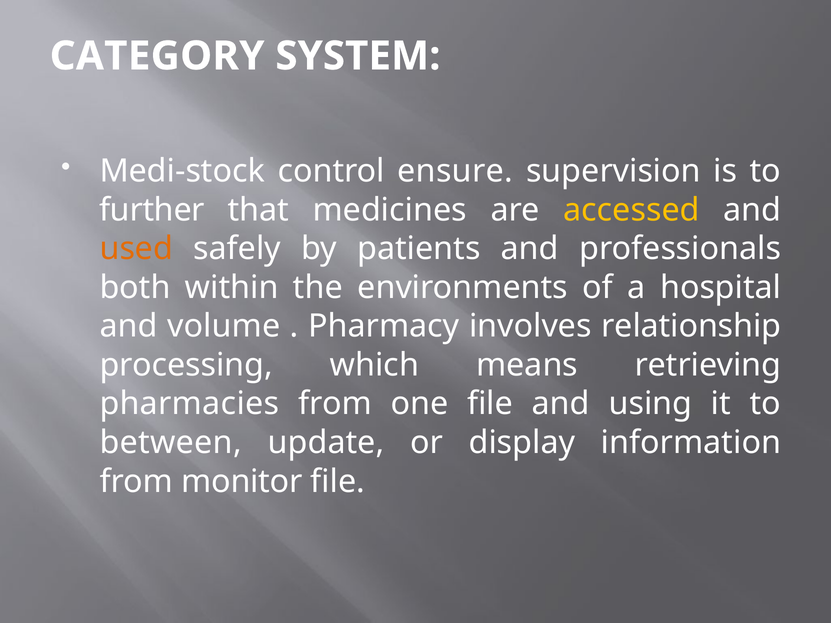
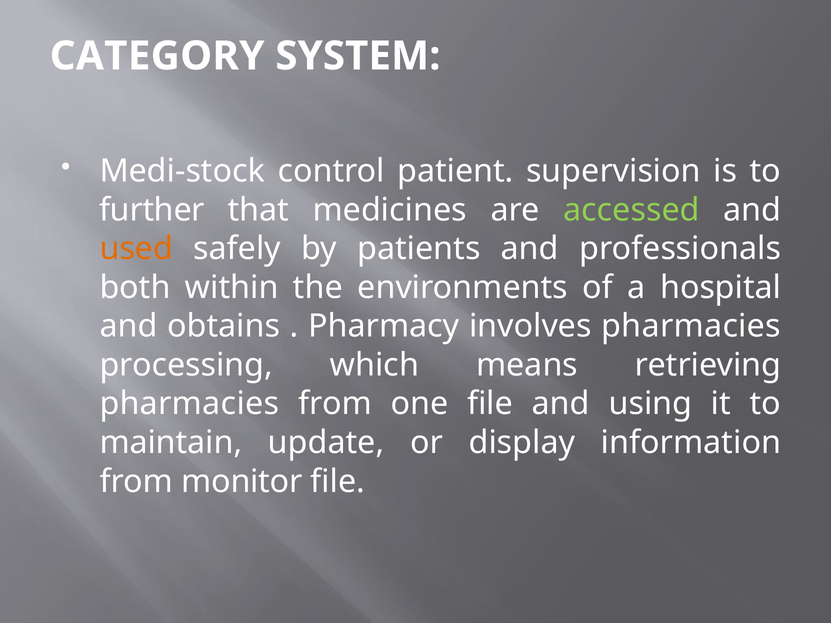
ensure: ensure -> patient (455, 171)
accessed colour: yellow -> light green (631, 210)
volume: volume -> obtains (224, 326)
involves relationship: relationship -> pharmacies (691, 326)
between: between -> maintain (171, 443)
